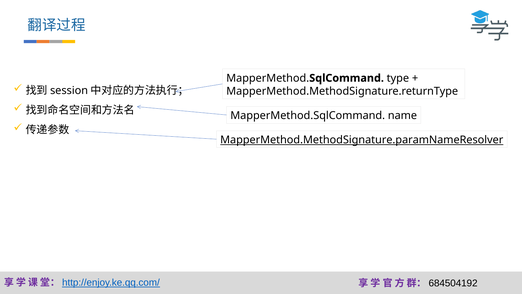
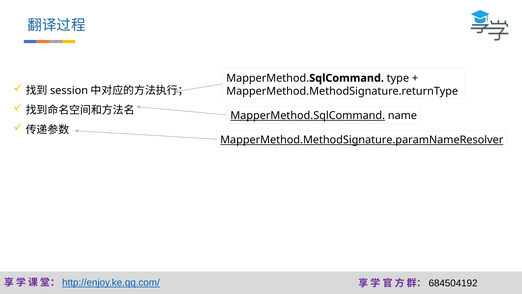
MapperMethod.SqlCommand underline: none -> present (308, 116)
